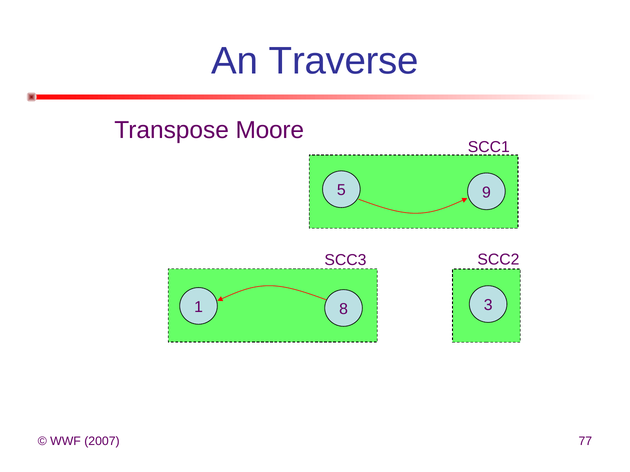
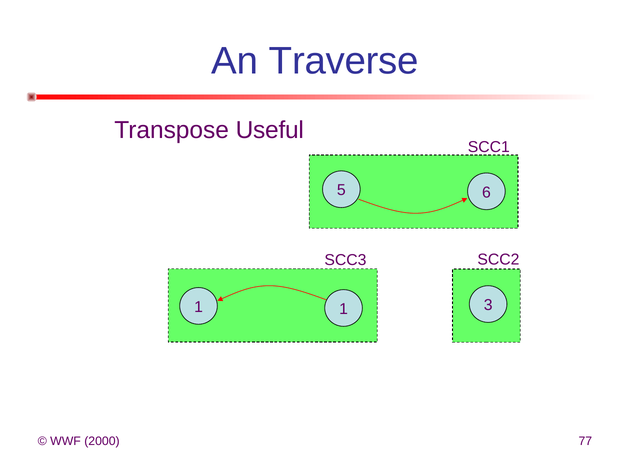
Moore: Moore -> Useful (270, 130)
9: 9 -> 6 (486, 193)
1 8: 8 -> 1 (344, 309)
2007: 2007 -> 2000 (102, 442)
